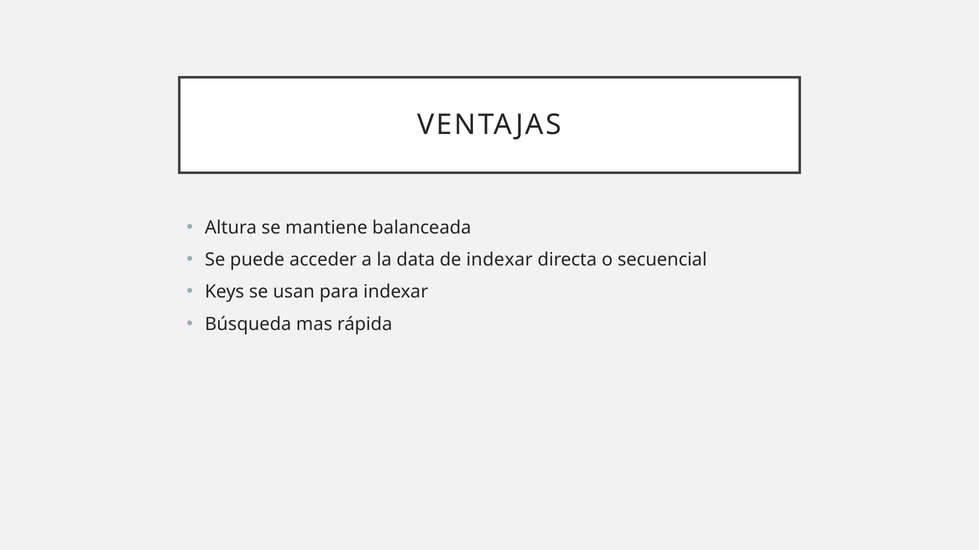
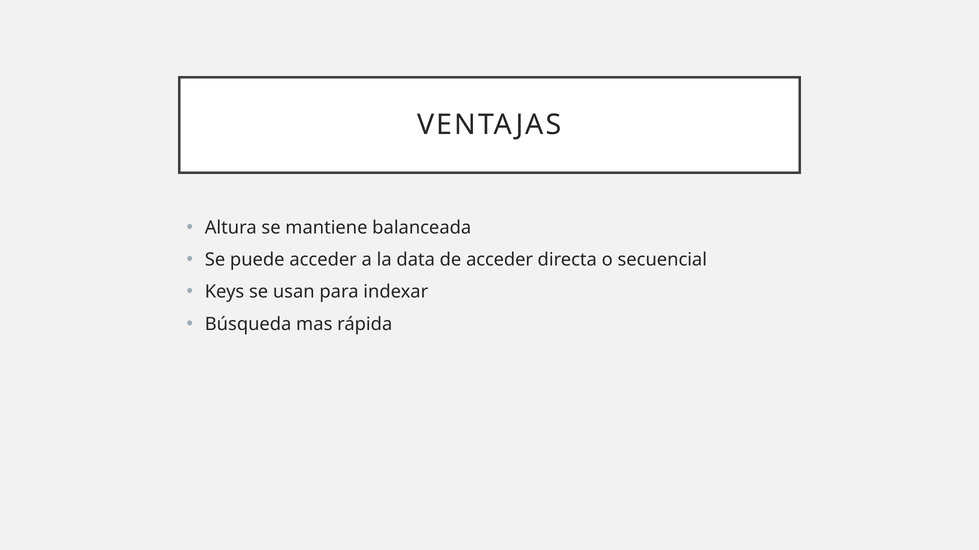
de indexar: indexar -> acceder (500, 260)
